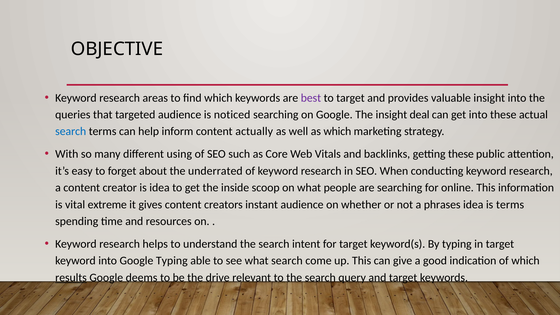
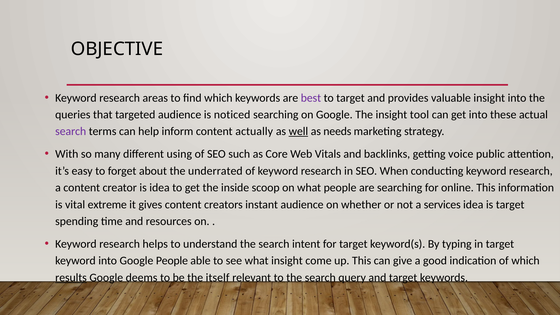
deal: deal -> tool (419, 115)
search colour: blue -> purple (71, 131)
well underline: none -> present (298, 131)
as which: which -> needs (337, 131)
getting these: these -> voice (461, 154)
phrases: phrases -> services (442, 204)
is terms: terms -> target (510, 204)
Google Typing: Typing -> People (172, 261)
what search: search -> insight (287, 261)
drive: drive -> itself (218, 278)
